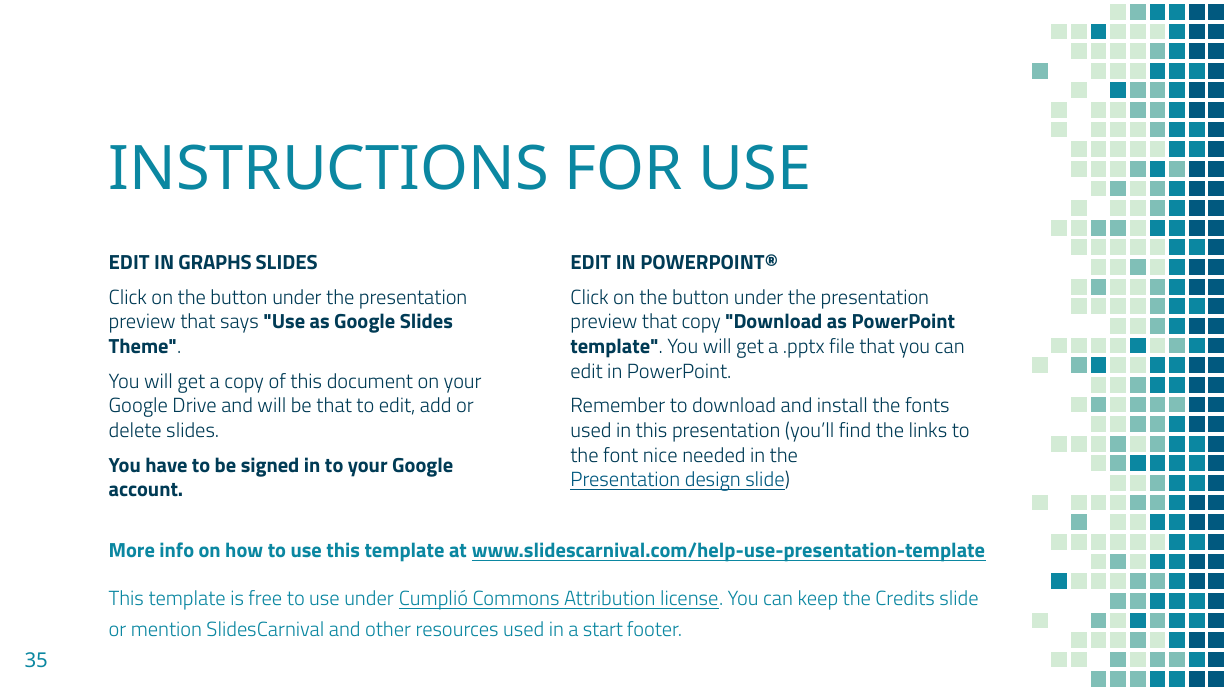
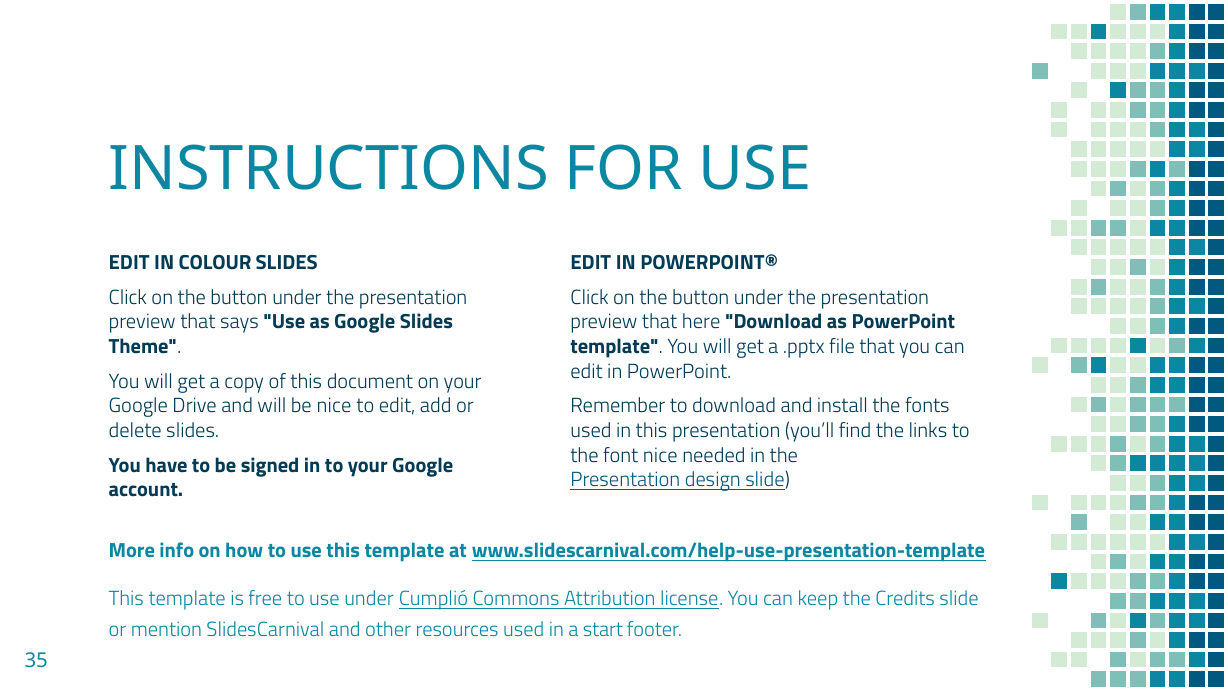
GRAPHS: GRAPHS -> COLOUR (215, 263)
that copy: copy -> here (701, 322)
be that: that -> nice (334, 406)
